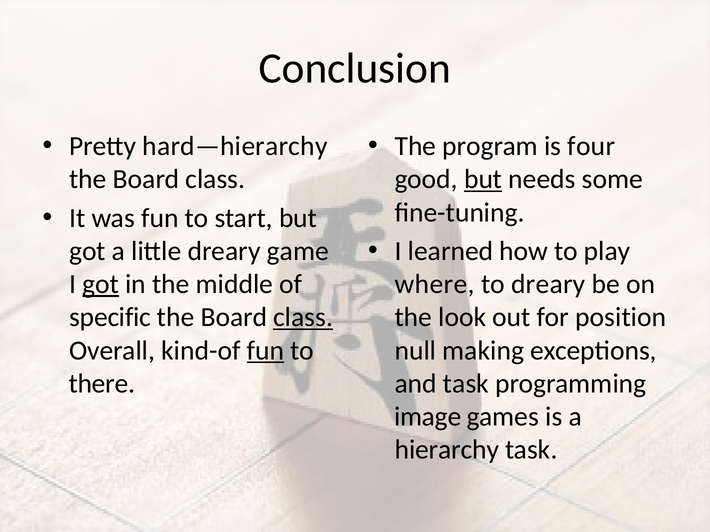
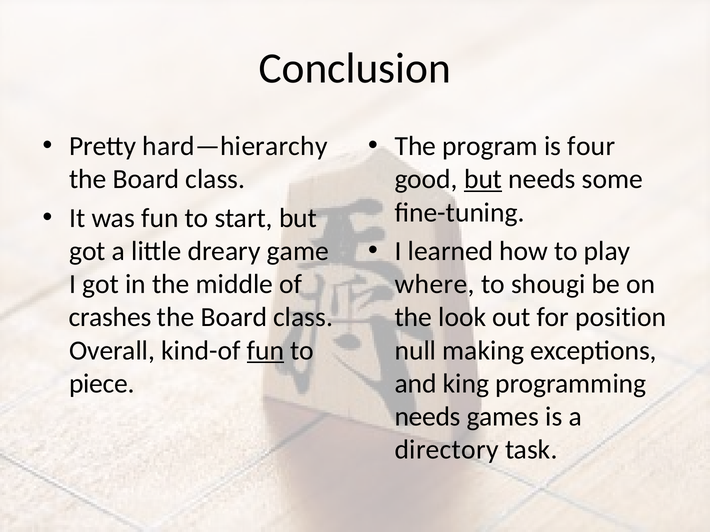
got underline: present -> none (101, 284)
to dreary: dreary -> shougi (548, 284)
specific: specific -> crashes (110, 318)
class underline: present -> none (303, 318)
there: there -> piece (102, 384)
and task: task -> king (466, 384)
image: image -> needs (428, 417)
hierarchy: hierarchy -> directory (447, 450)
